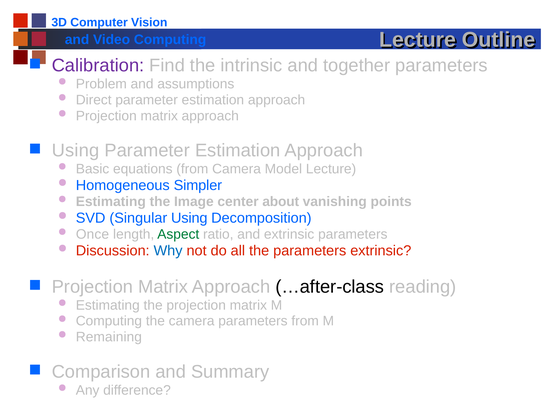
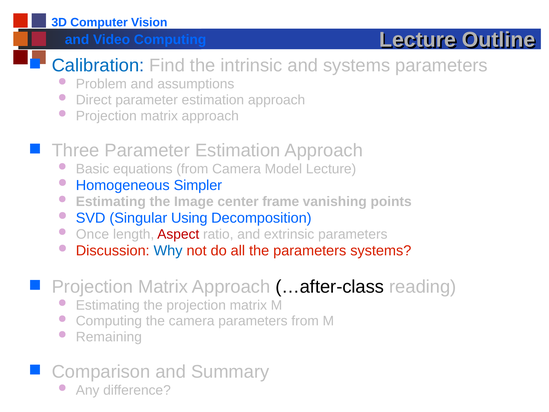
Calibration colour: purple -> blue (98, 66)
and together: together -> systems (357, 66)
Using: Using -> Three (76, 150)
about: about -> frame (281, 202)
Aspect colour: green -> red (178, 234)
parameters extrinsic: extrinsic -> systems (381, 251)
